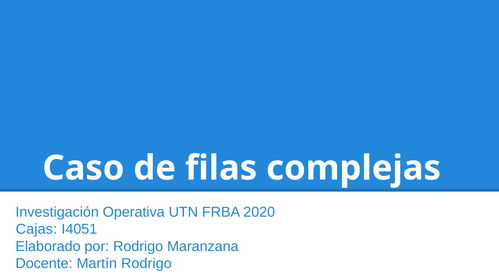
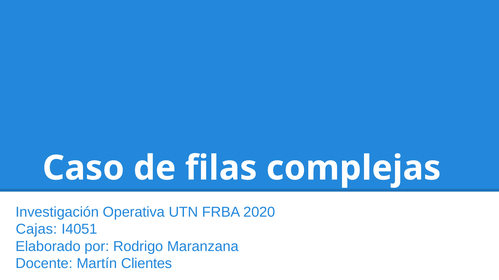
Martín Rodrigo: Rodrigo -> Clientes (147, 264)
